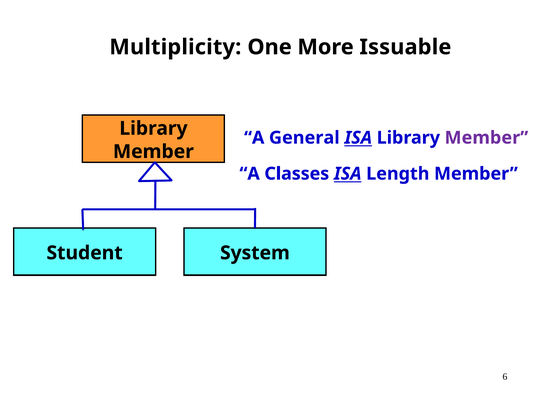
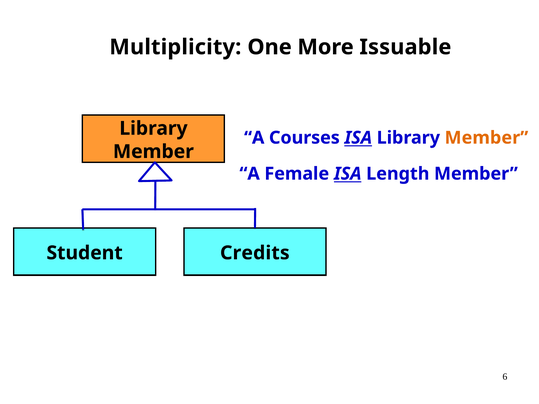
General: General -> Courses (304, 138)
Member colour: purple -> orange (486, 138)
Classes: Classes -> Female (297, 174)
System: System -> Credits (255, 253)
